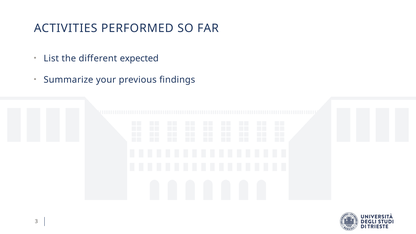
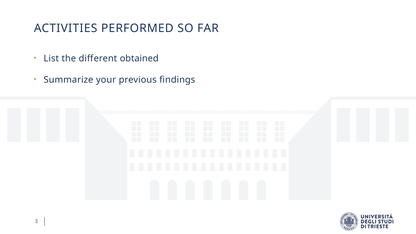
expected: expected -> obtained (139, 58)
